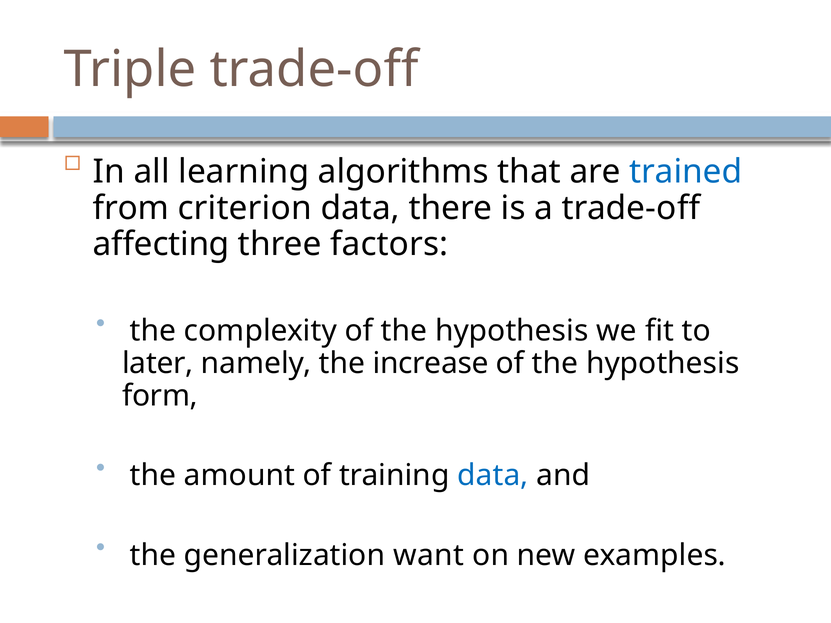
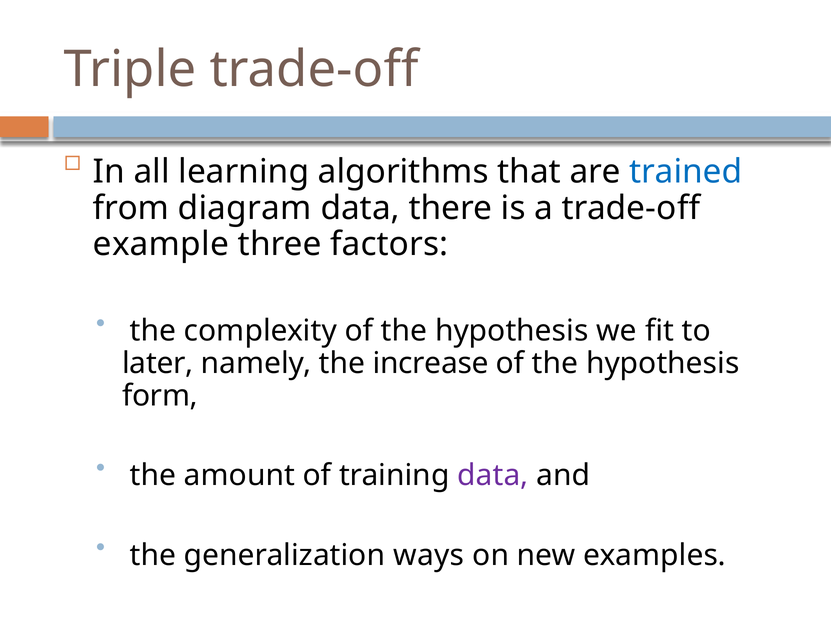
criterion: criterion -> diagram (245, 208)
affecting: affecting -> example (161, 244)
data colour: blue -> purple (493, 476)
want: want -> ways (429, 556)
